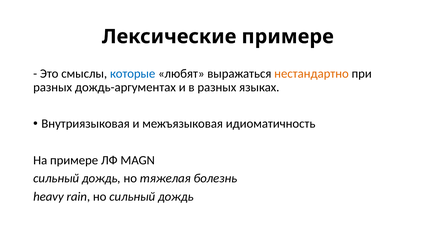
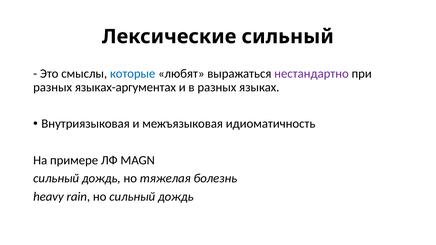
Лексические примере: примере -> сильный (288, 37)
нестандартно colour: orange -> purple (312, 74)
дождь-аргументах: дождь-аргументах -> языках-аргументах (125, 87)
